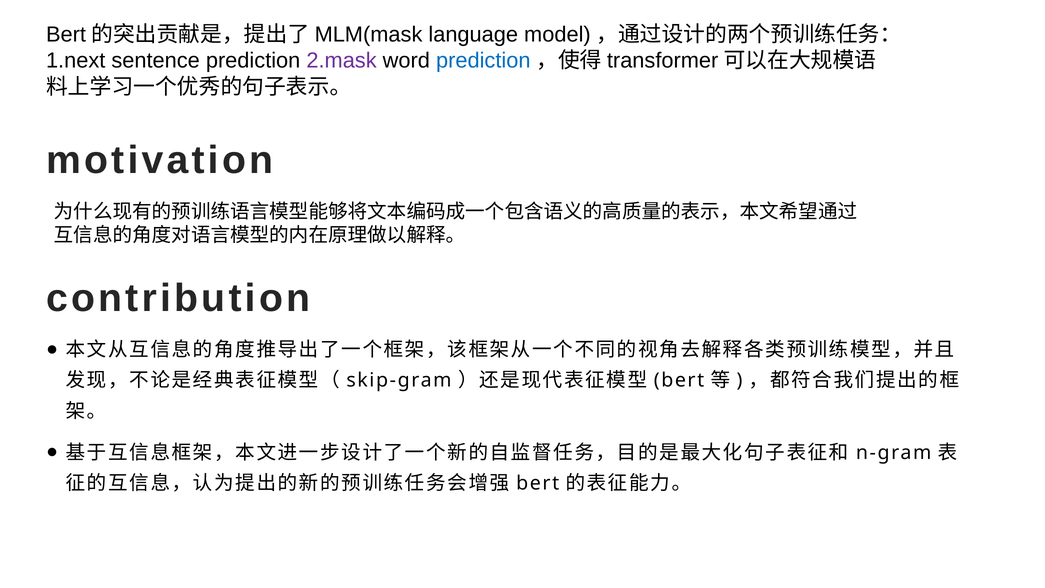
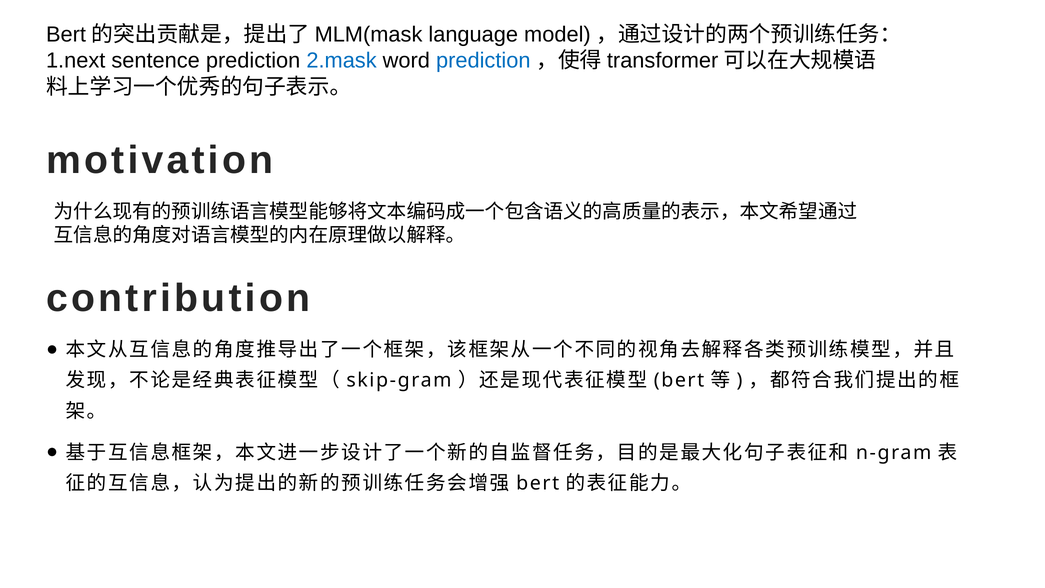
2.mask colour: purple -> blue (342, 61)
